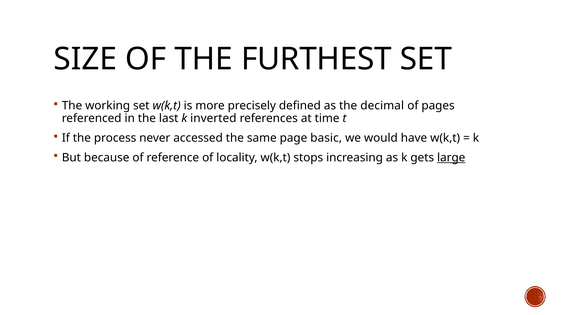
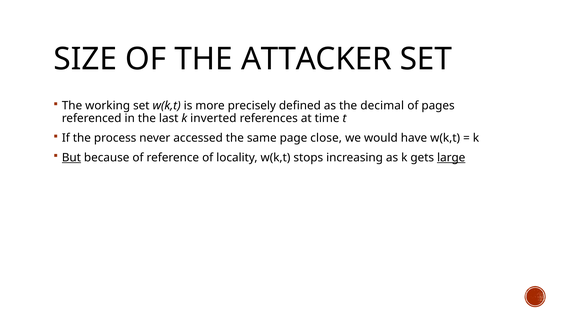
FURTHEST: FURTHEST -> ATTACKER (316, 59)
basic: basic -> close (326, 138)
But underline: none -> present (71, 158)
